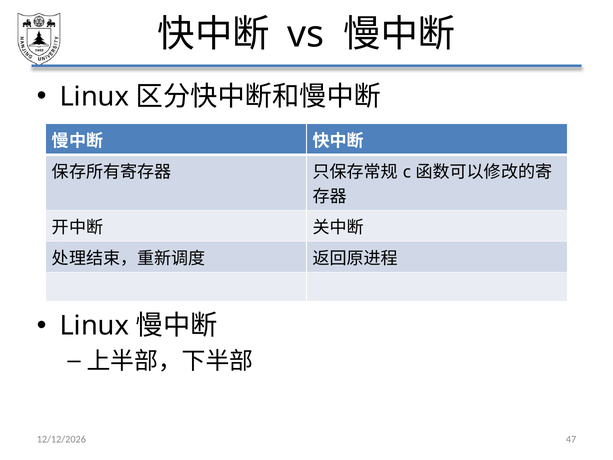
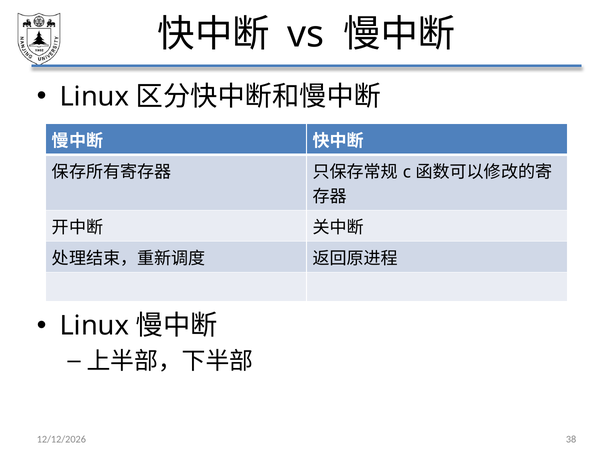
47: 47 -> 38 (571, 439)
